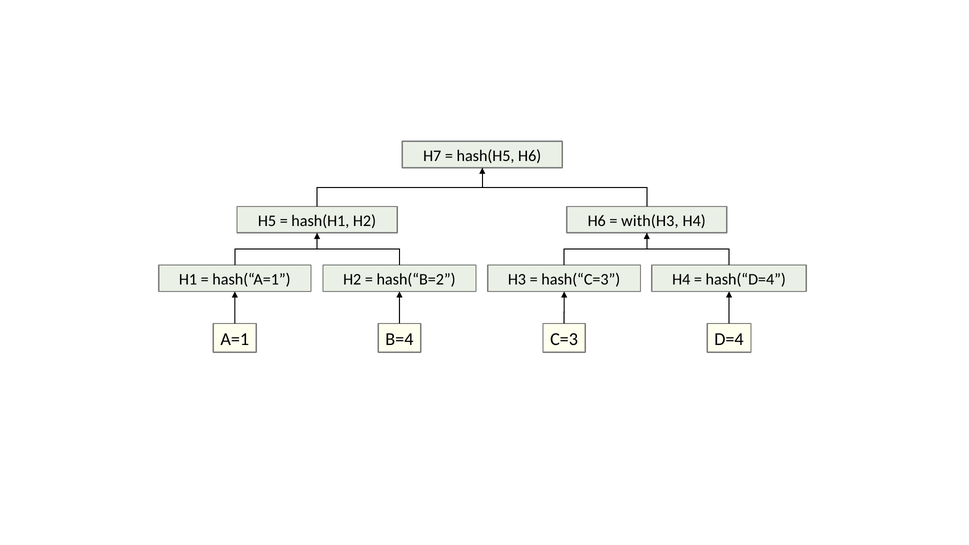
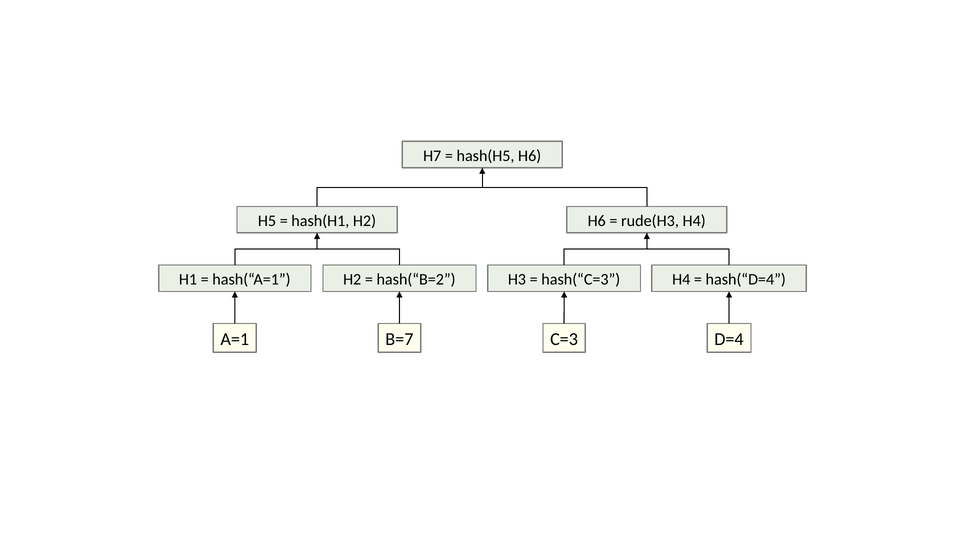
with(H3: with(H3 -> rude(H3 (650, 221)
B=4: B=4 -> B=7 (399, 339)
